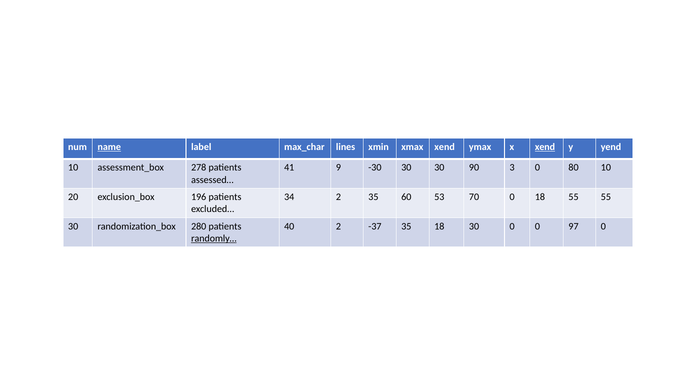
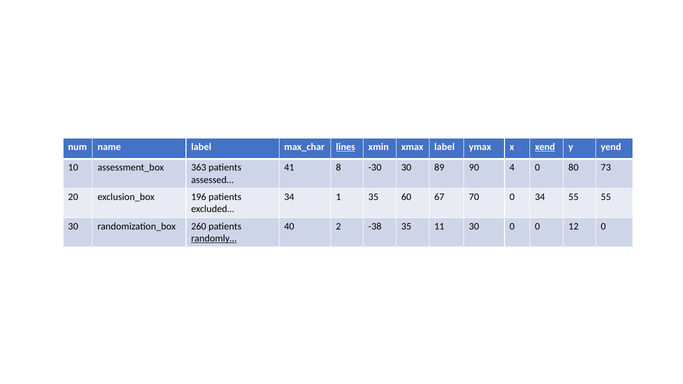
name underline: present -> none (109, 147)
lines underline: none -> present (346, 147)
xmax xend: xend -> label (445, 147)
278: 278 -> 363 (199, 168)
9: 9 -> 8 (339, 168)
30 30: 30 -> 89 (439, 168)
3: 3 -> 4 (512, 168)
80 10: 10 -> 73 (606, 168)
34 2: 2 -> 1 (339, 197)
53: 53 -> 67 (439, 197)
0 18: 18 -> 34 (540, 197)
280: 280 -> 260 (199, 226)
-37: -37 -> -38 (375, 226)
35 18: 18 -> 11 (439, 226)
97: 97 -> 12 (574, 226)
